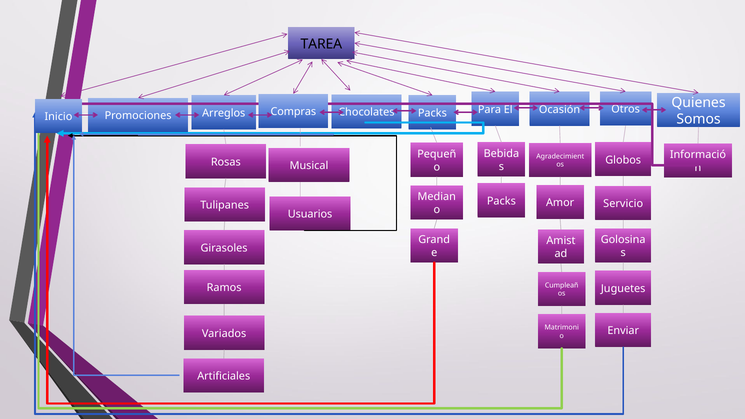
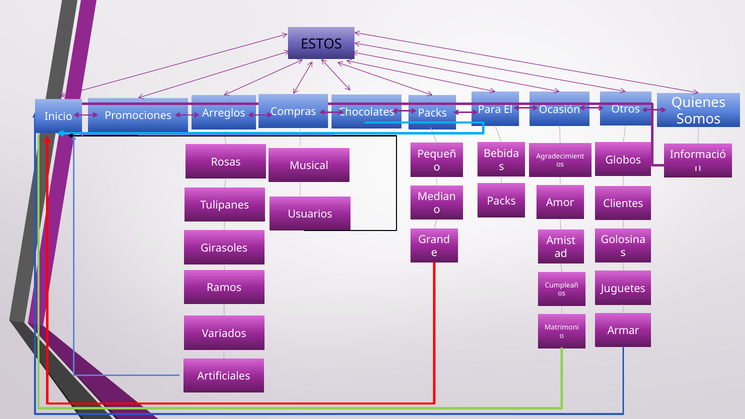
TAREA: TAREA -> ESTOS (321, 44)
Servicio: Servicio -> Clientes (623, 204)
Enviar: Enviar -> Armar (623, 331)
